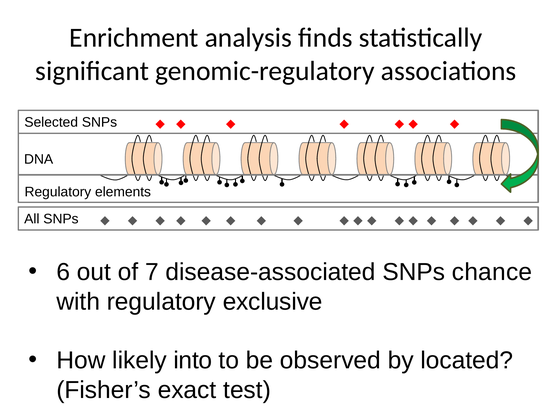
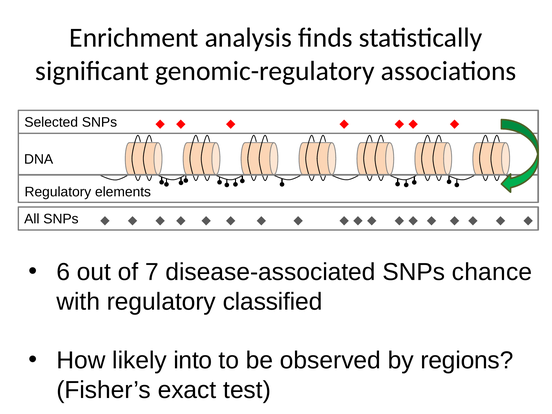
exclusive: exclusive -> classified (273, 302)
located: located -> regions (467, 361)
